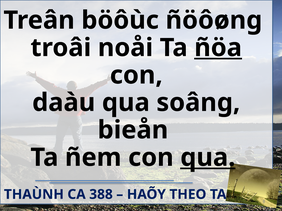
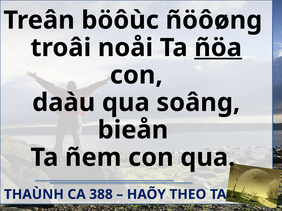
qua underline: present -> none (208, 158)
